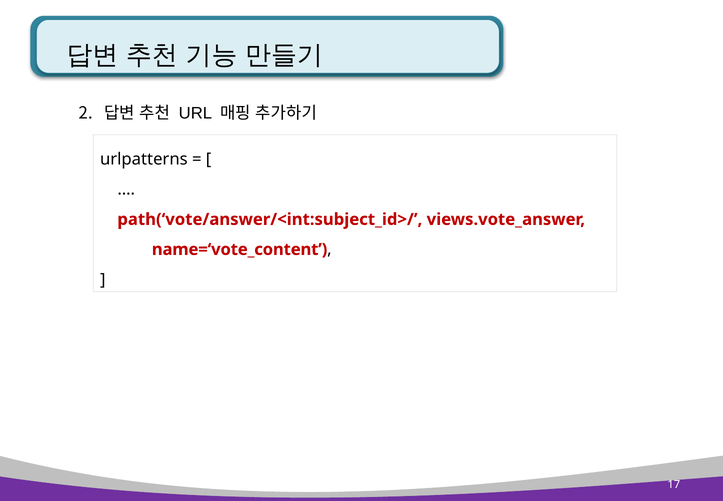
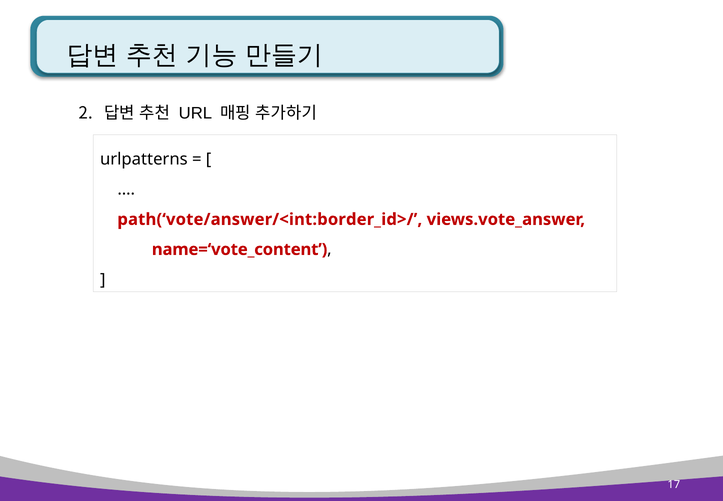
path(‘vote/answer/<int:subject_id>/: path(‘vote/answer/<int:subject_id>/ -> path(‘vote/answer/<int:border_id>/ (270, 219)
